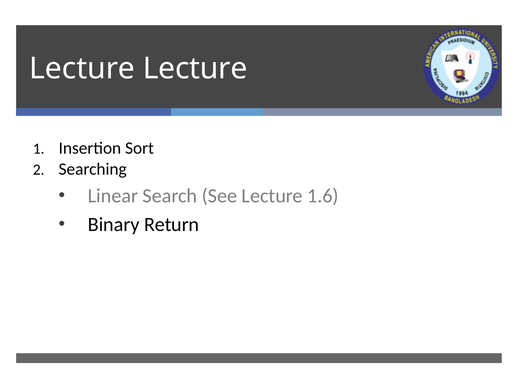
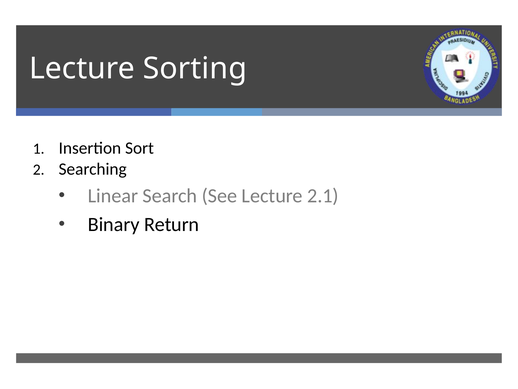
Lecture Lecture: Lecture -> Sorting (195, 68)
1.6: 1.6 -> 2.1 (323, 196)
